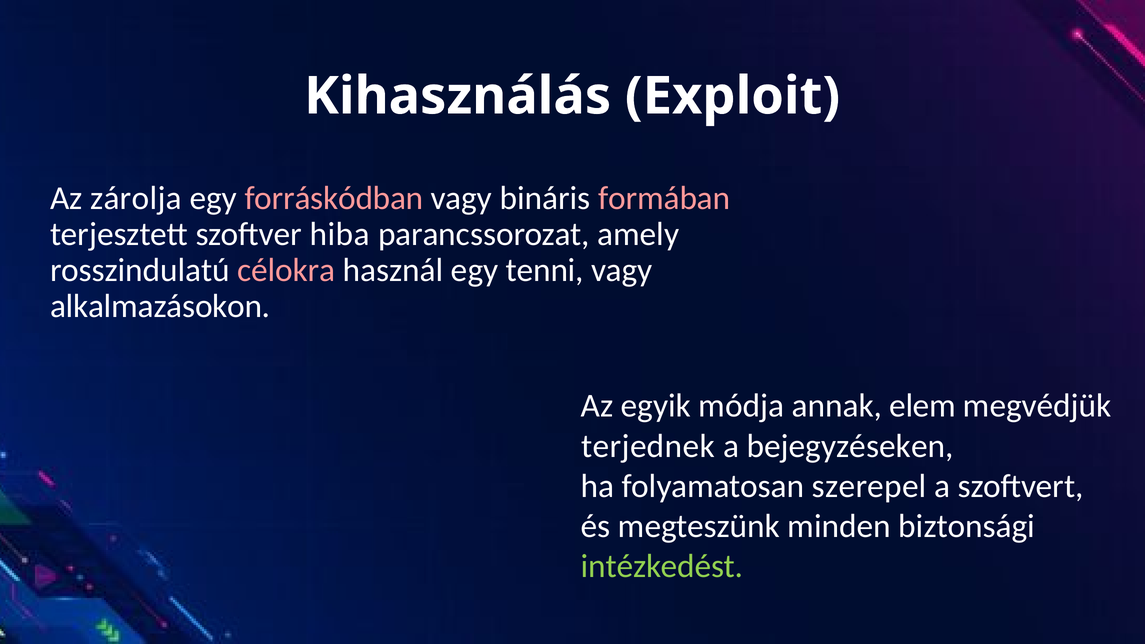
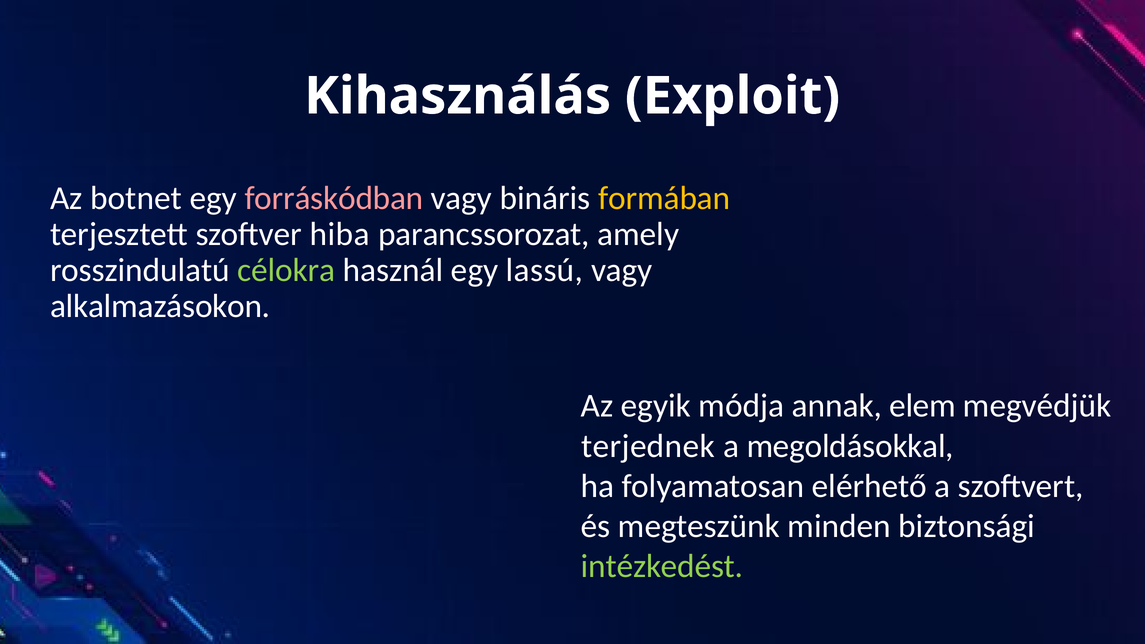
zárolja: zárolja -> botnet (136, 198)
formában colour: pink -> yellow (664, 198)
célokra colour: pink -> light green (286, 270)
tenni: tenni -> lassú (544, 270)
bejegyzéseken: bejegyzéseken -> megoldásokkal (850, 446)
szerepel: szerepel -> elérhető (869, 486)
